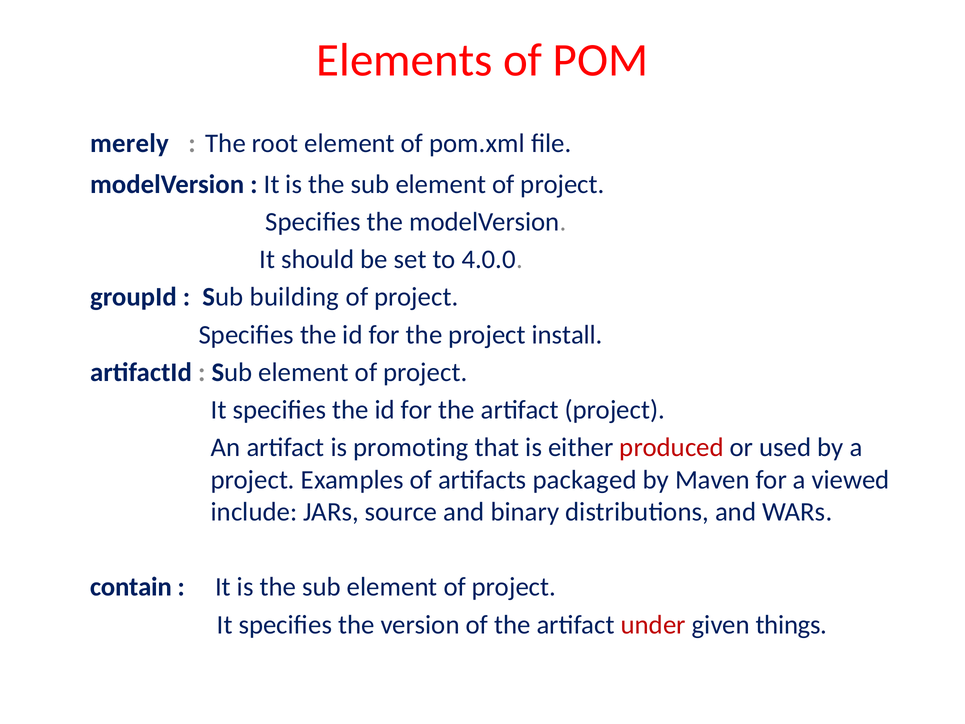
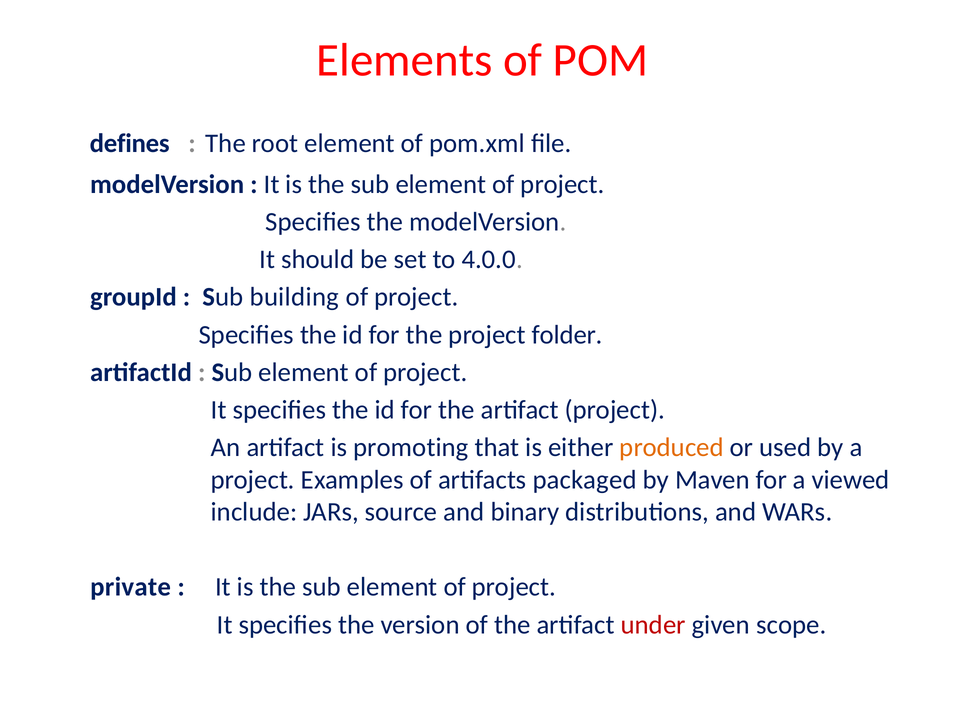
merely: merely -> defines (130, 143)
install: install -> folder (567, 335)
produced colour: red -> orange (672, 447)
contain: contain -> private (131, 587)
things: things -> scope (791, 624)
